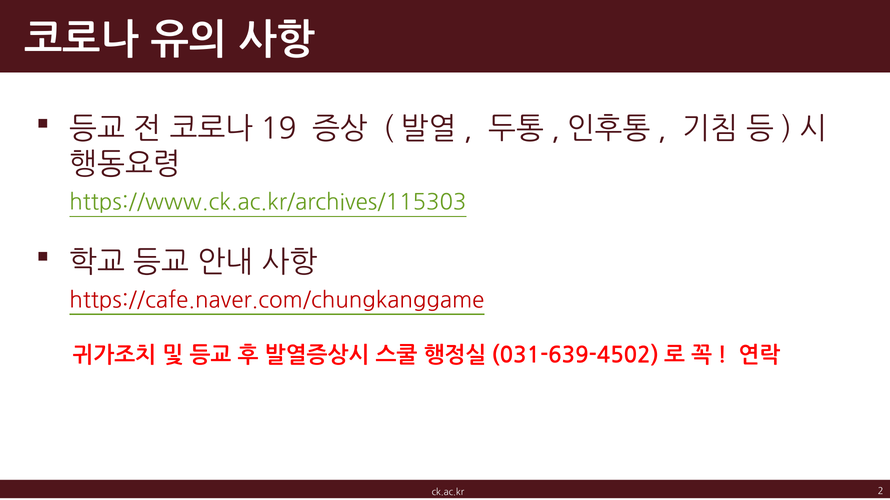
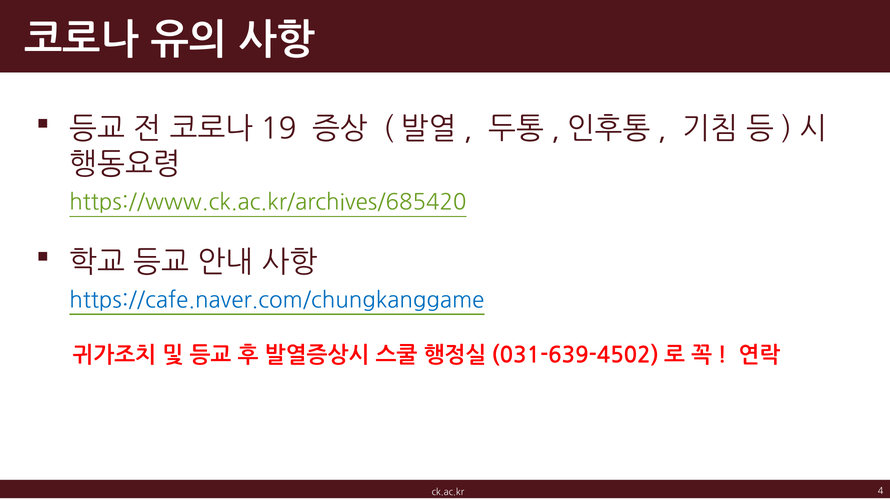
https://www.ck.ac.kr/archives/115303: https://www.ck.ac.kr/archives/115303 -> https://www.ck.ac.kr/archives/685420 (268, 203)
https://cafe.naver.com/chungkanggame colour: red -> blue (277, 301)
2: 2 -> 4 (881, 492)
